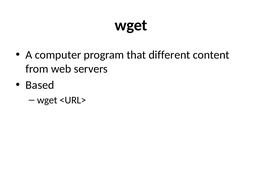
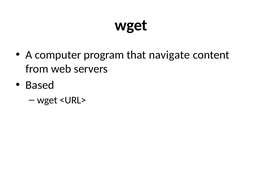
different: different -> navigate (169, 55)
